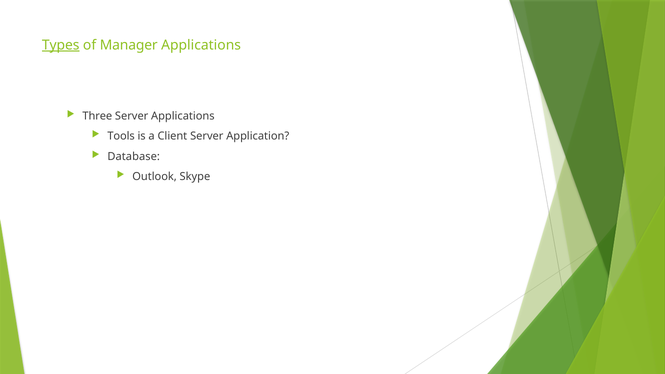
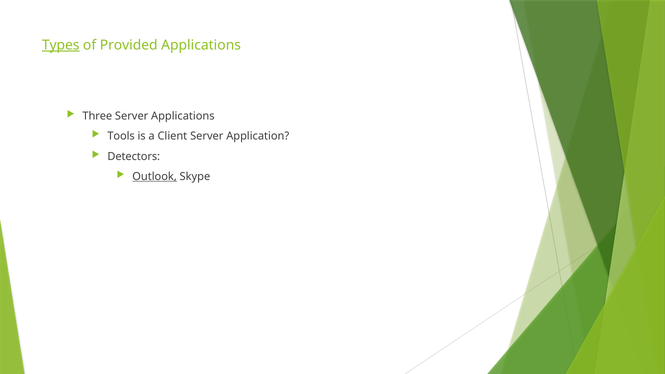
Manager: Manager -> Provided (129, 45)
Database: Database -> Detectors (134, 156)
Outlook underline: none -> present (155, 177)
